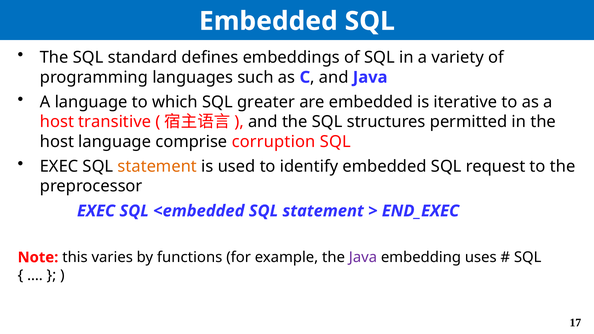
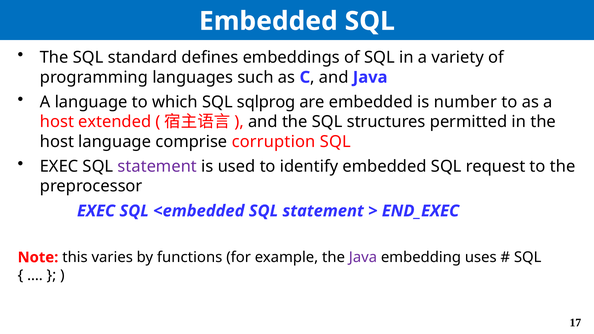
greater: greater -> sqlprog (266, 102)
iterative: iterative -> number (465, 102)
transitive: transitive -> extended (115, 122)
statement colour: orange -> purple (157, 166)
